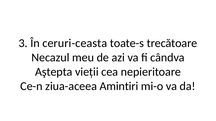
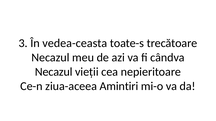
ceruri-ceasta: ceruri-ceasta -> vedea-ceasta (75, 43)
Aştepta: Aştepta -> Necazul (54, 72)
